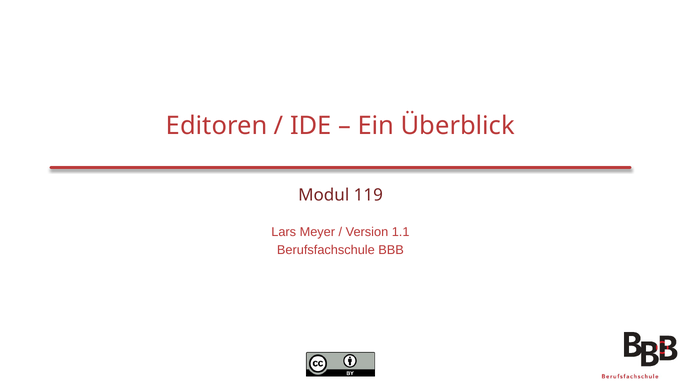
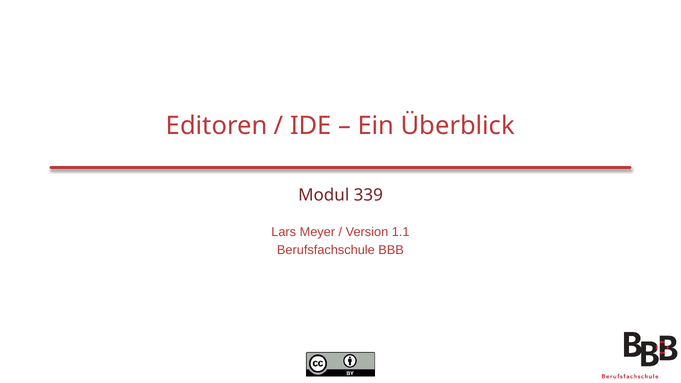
119: 119 -> 339 (368, 195)
